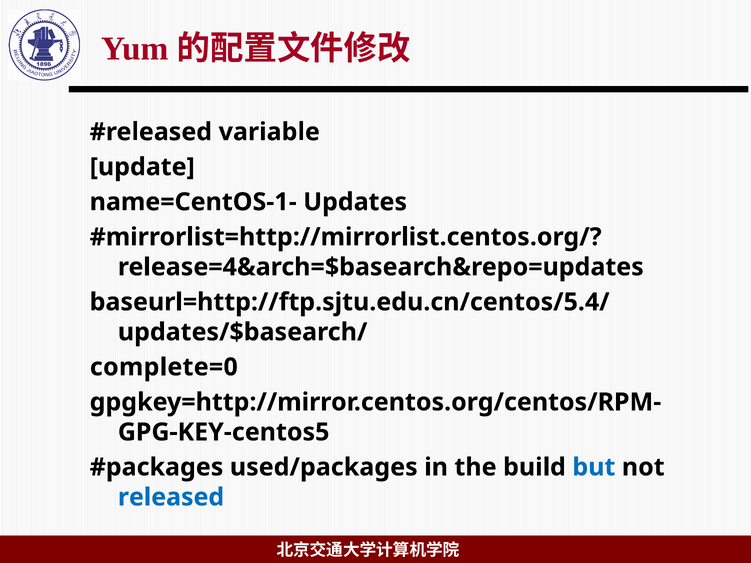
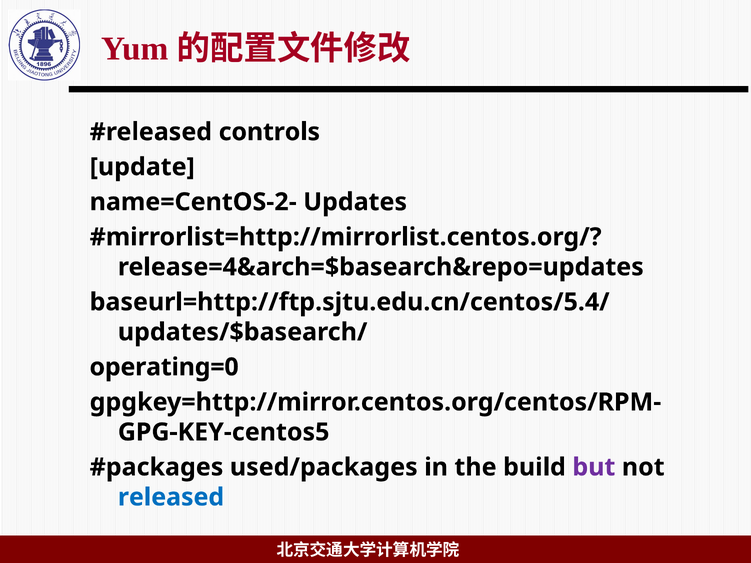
variable: variable -> controls (269, 132)
name=CentOS-1-: name=CentOS-1- -> name=CentOS-2- (193, 202)
complete=0: complete=0 -> operating=0 (164, 367)
but colour: blue -> purple (594, 467)
